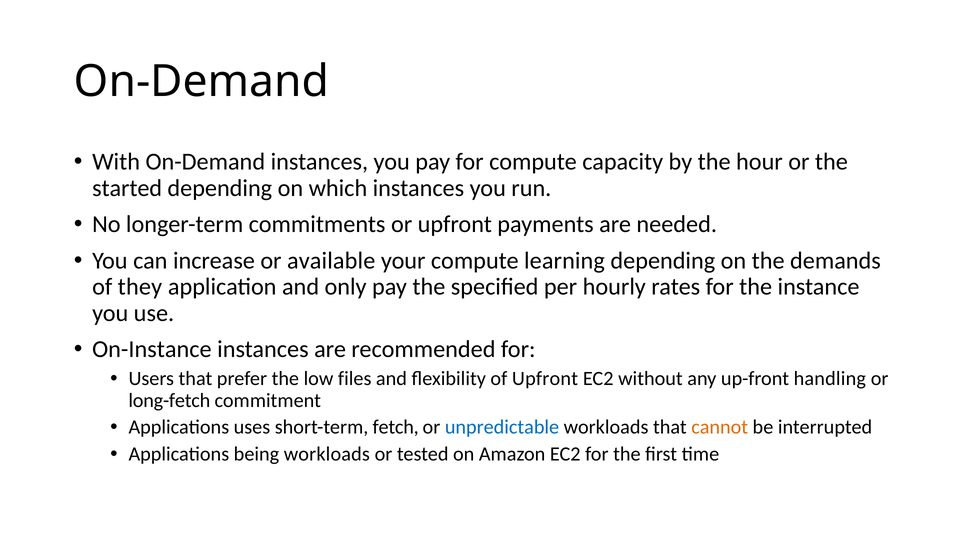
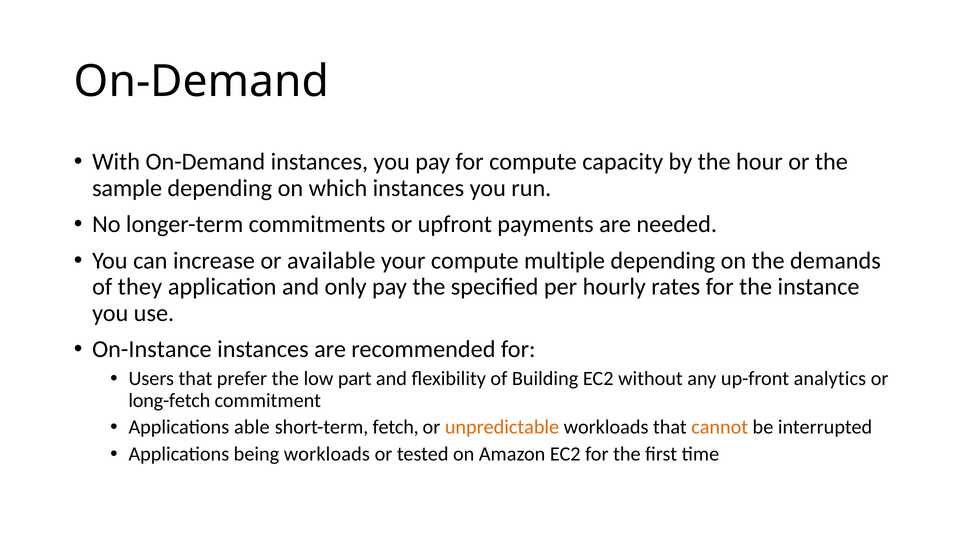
started: started -> sample (127, 188)
learning: learning -> multiple (565, 261)
files: files -> part (355, 378)
of Upfront: Upfront -> Building (545, 378)
handling: handling -> analytics (830, 378)
uses: uses -> able (252, 427)
unpredictable colour: blue -> orange (502, 427)
